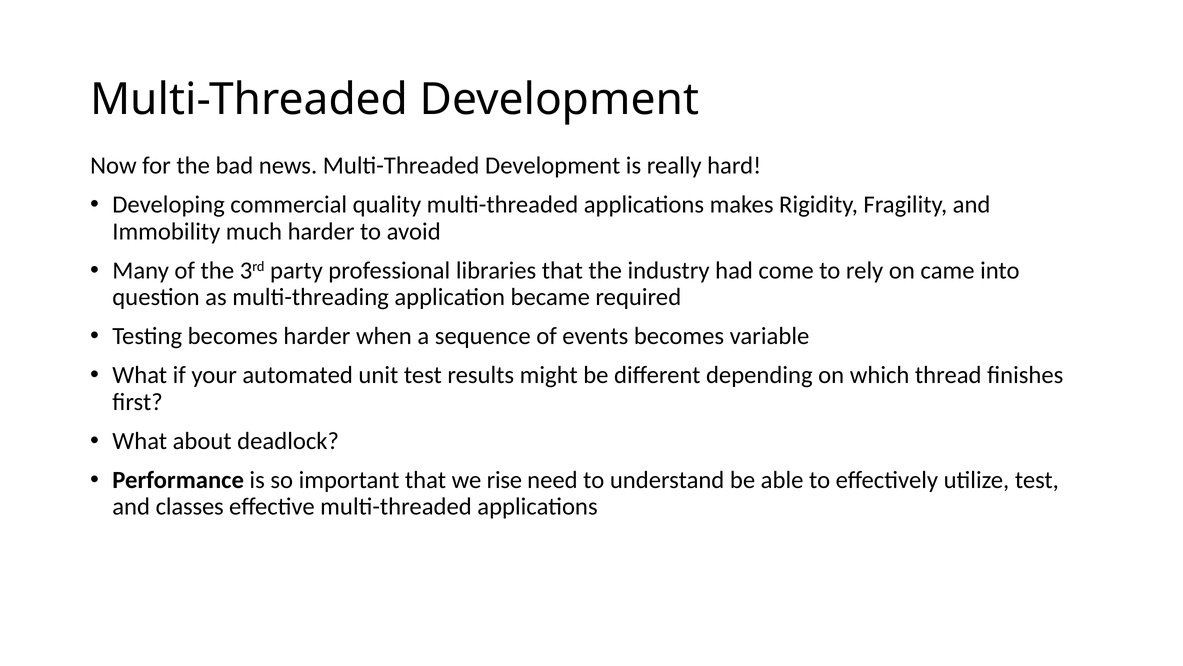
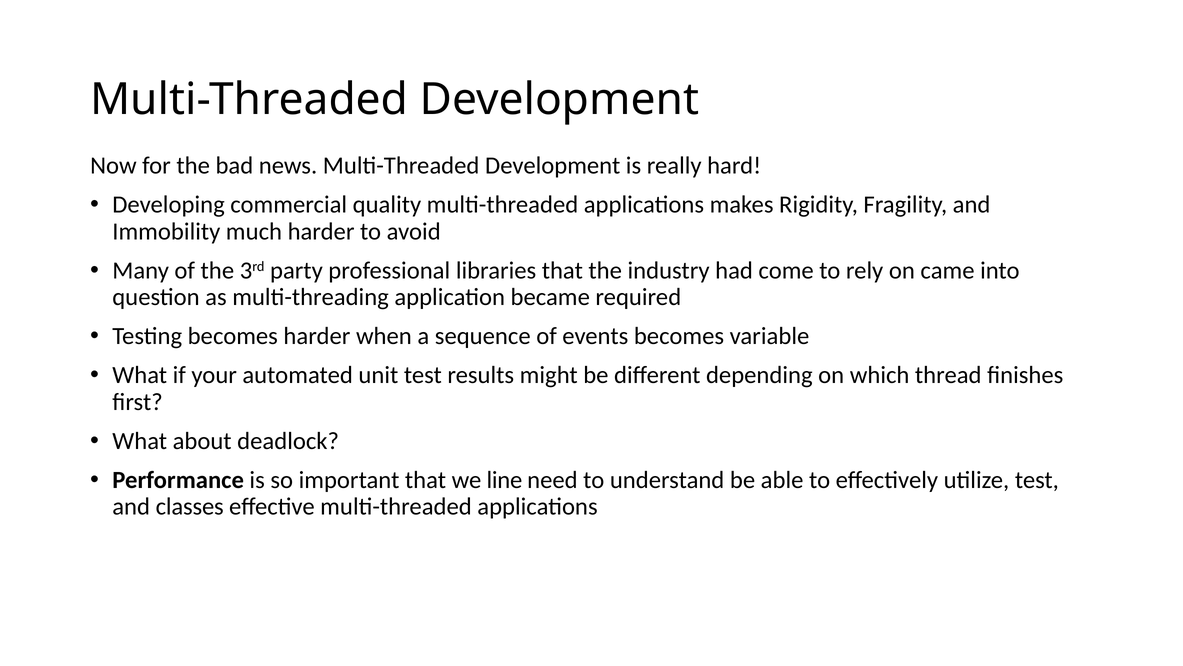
rise: rise -> line (504, 480)
